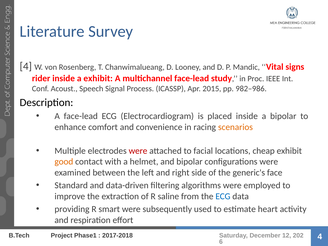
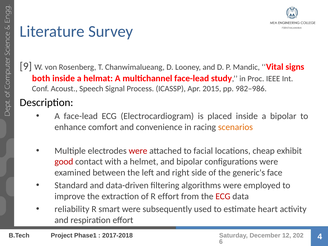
4: 4 -> 9 (26, 66)
rider: rider -> both (41, 78)
a exhibit: exhibit -> helmat (98, 78)
good colour: orange -> red (64, 162)
R saline: saline -> effort (168, 196)
ECG colour: blue -> red (223, 196)
providing: providing -> reliability (72, 209)
